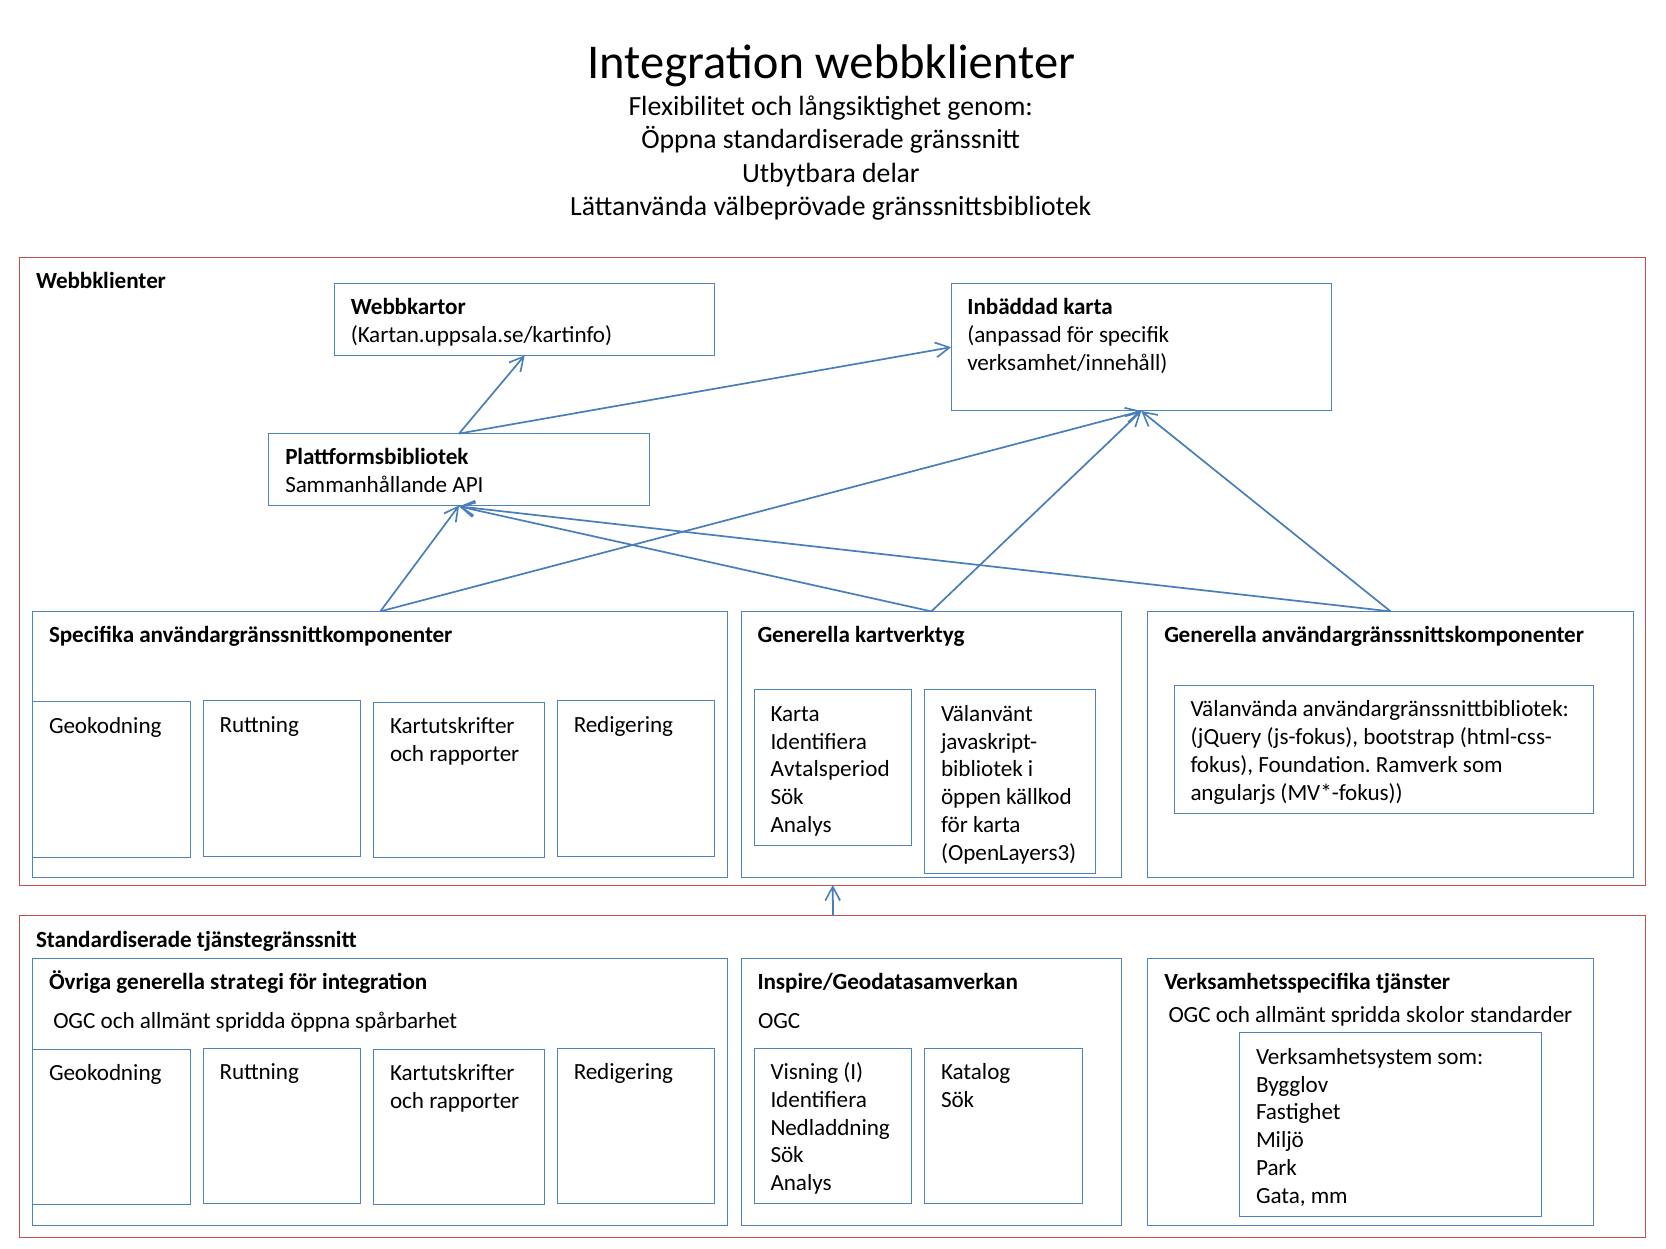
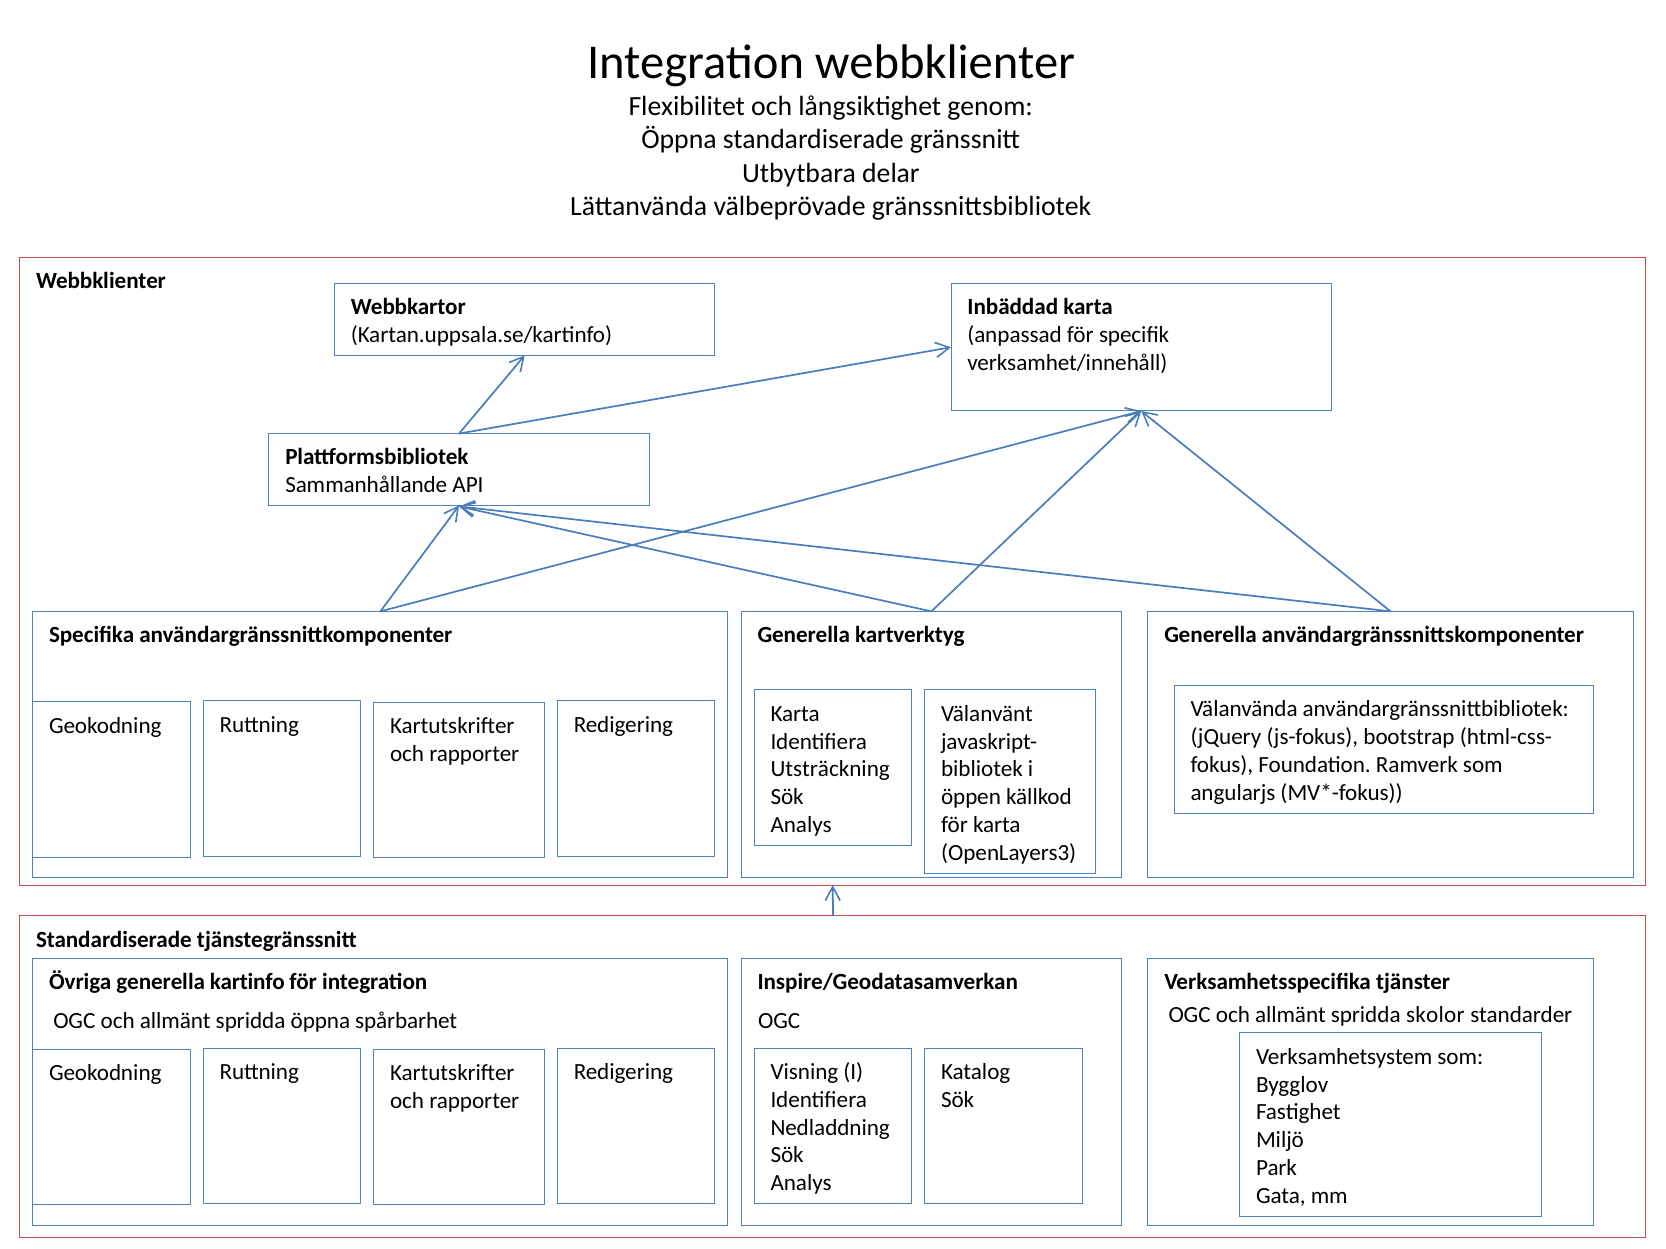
Avtalsperiod: Avtalsperiod -> Utsträckning (830, 770)
strategi: strategi -> kartinfo (247, 983)
